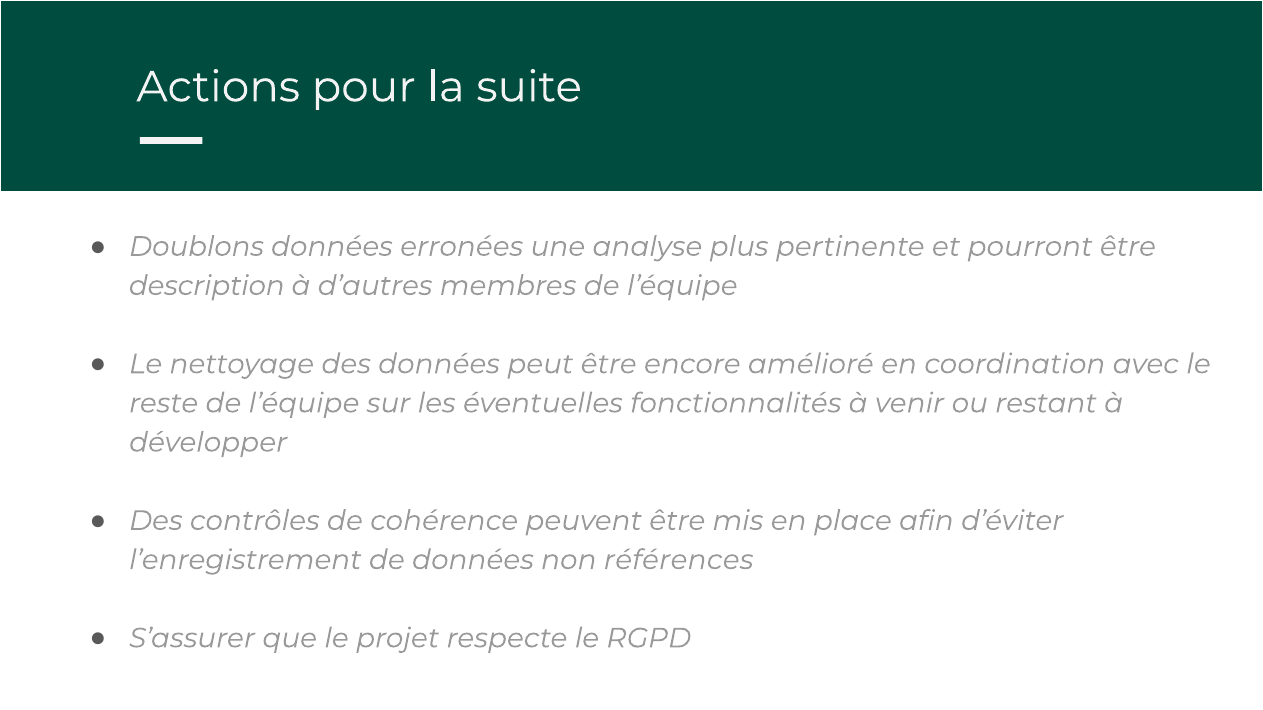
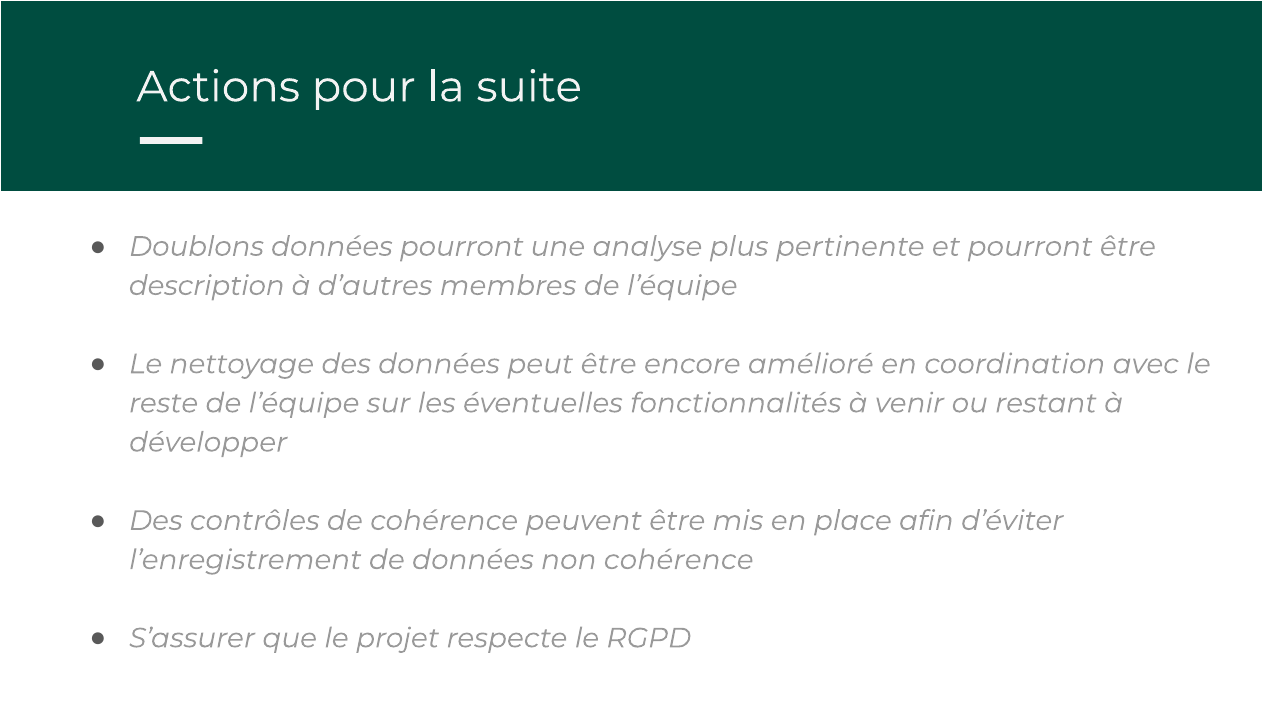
données erronées: erronées -> pourront (462, 247)
non références: références -> cohérence (679, 560)
